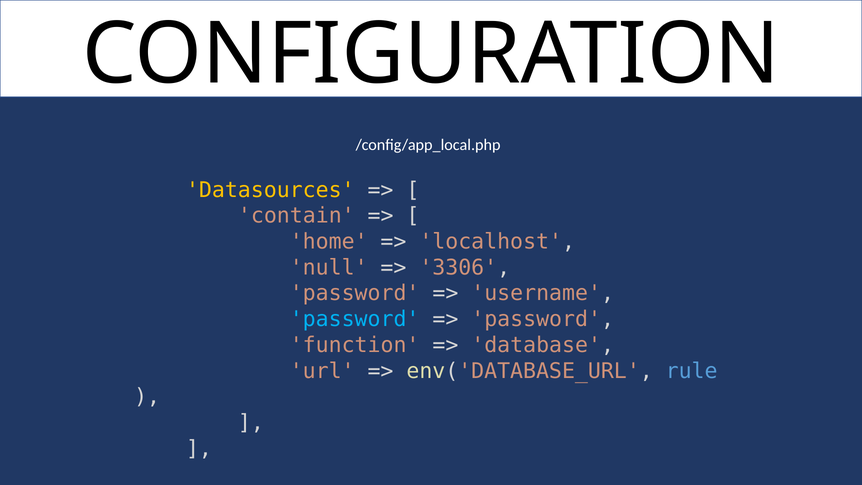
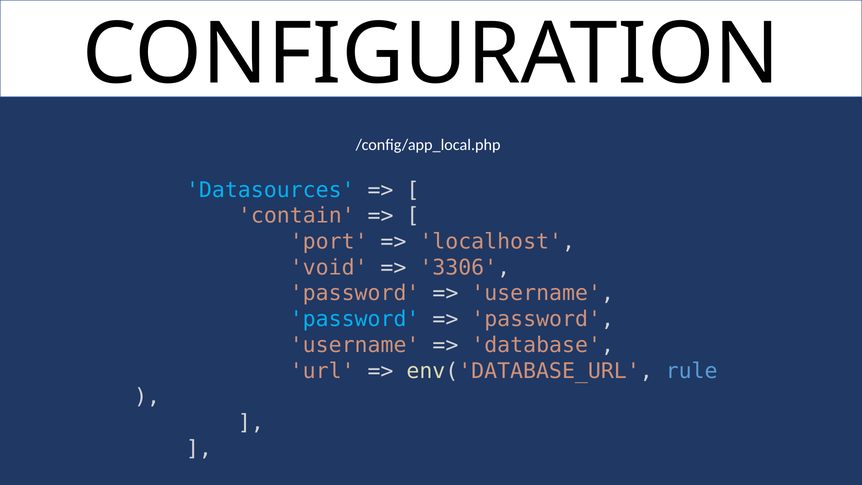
Datasources colour: yellow -> light blue (270, 190)
home: home -> port (329, 242)
null: null -> void (329, 267)
function: function -> username (355, 345)
